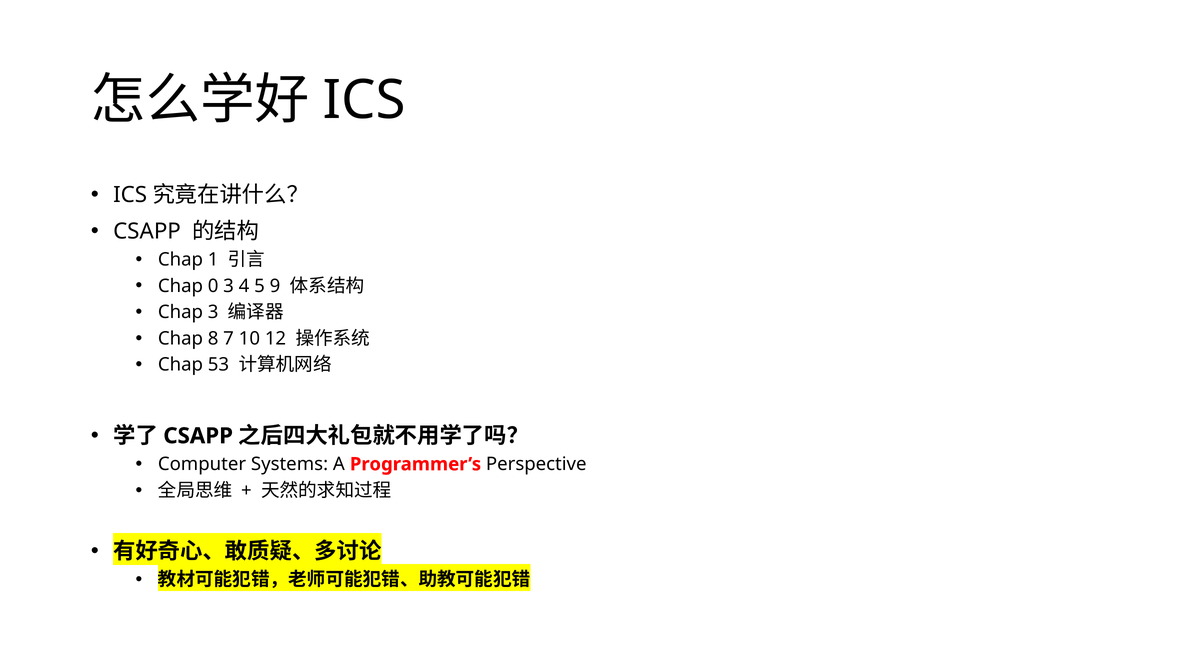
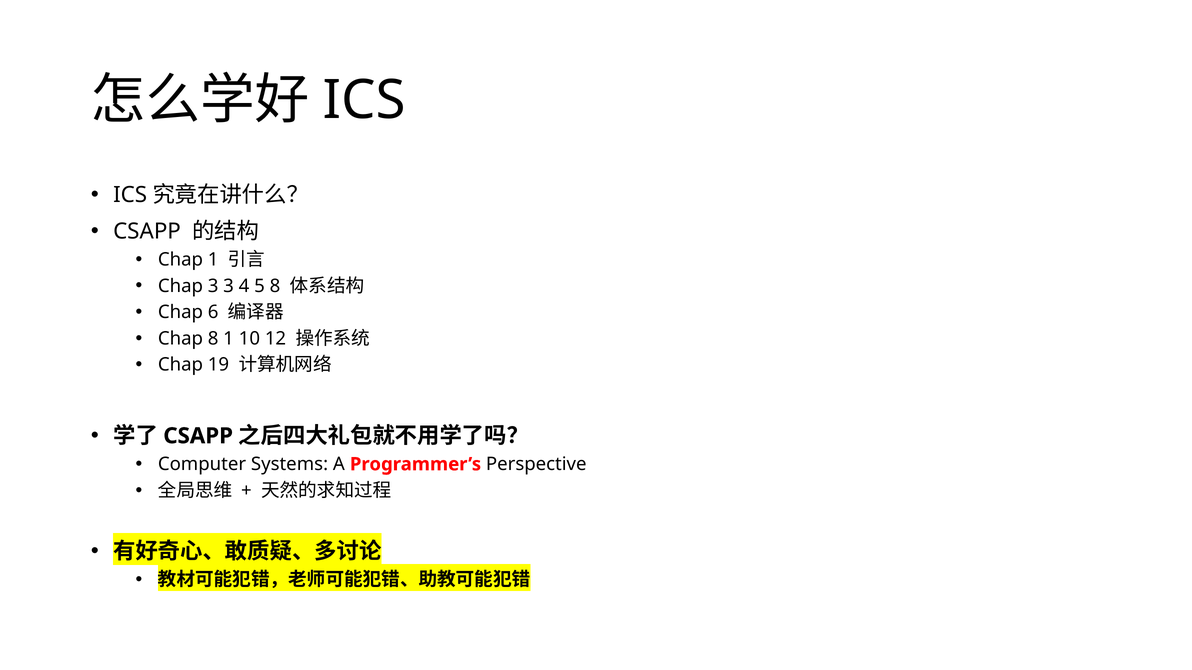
Chap 0: 0 -> 3 (213, 286)
5 9: 9 -> 8 (275, 286)
Chap 3: 3 -> 6 (213, 312)
8 7: 7 -> 1 (229, 339)
53: 53 -> 19 (218, 365)
